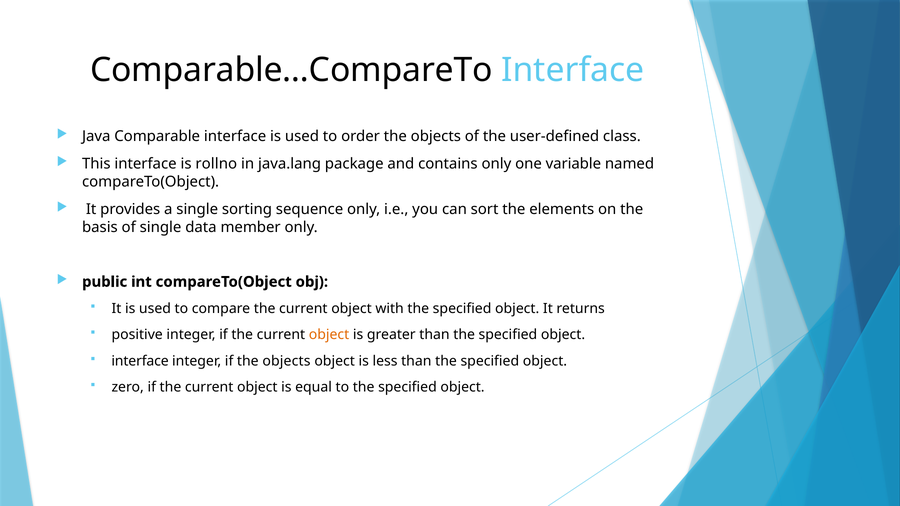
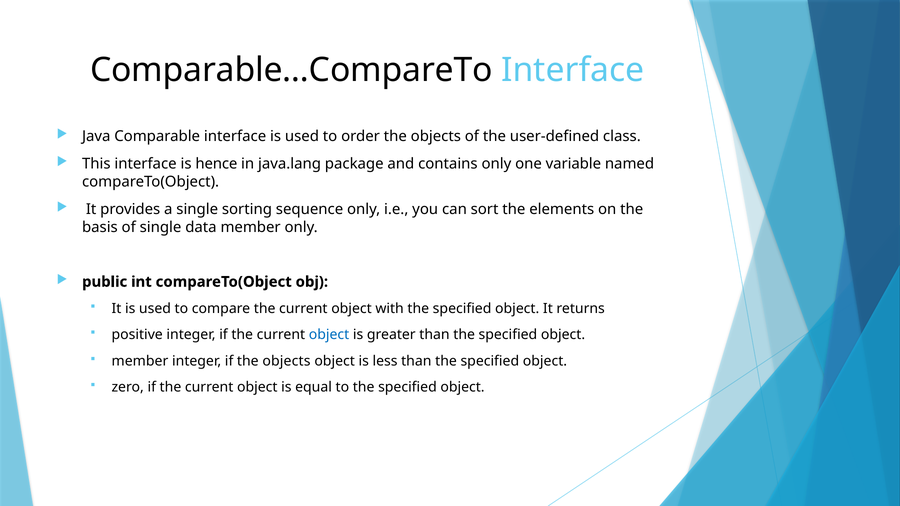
rollno: rollno -> hence (216, 164)
object colour: orange -> blue (329, 335)
interface: interface -> member (140, 361)
